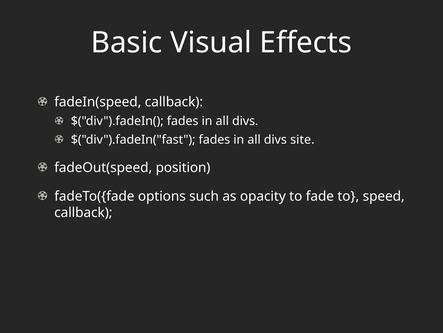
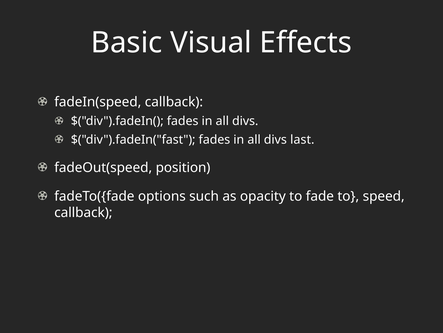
site: site -> last (302, 139)
